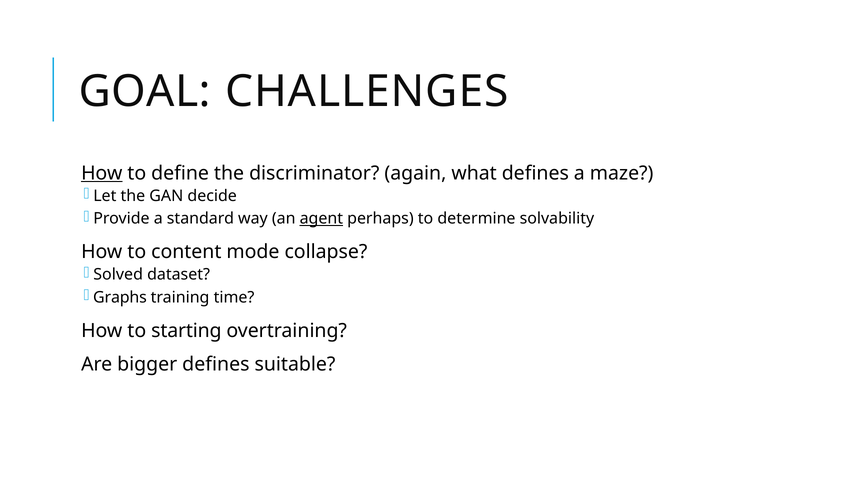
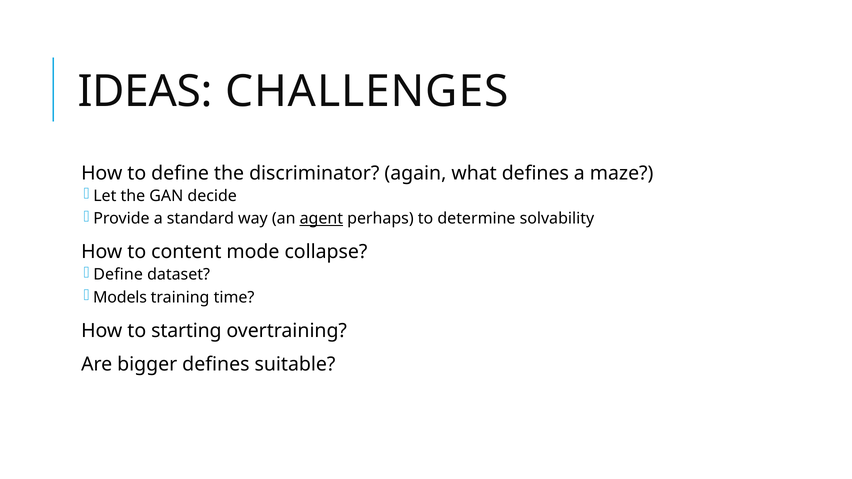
GOAL: GOAL -> IDEAS (145, 91)
How underline: present -> none (102, 173)
Solved: Solved -> Define (118, 275)
Graphs: Graphs -> Models (120, 297)
